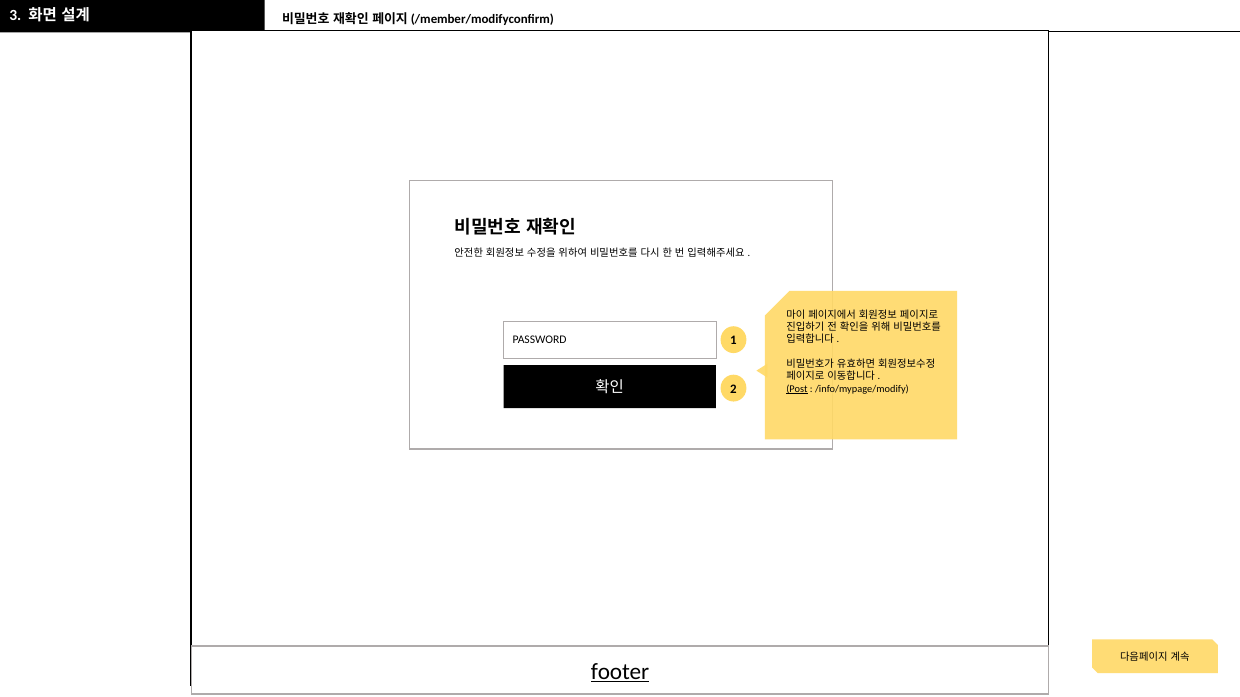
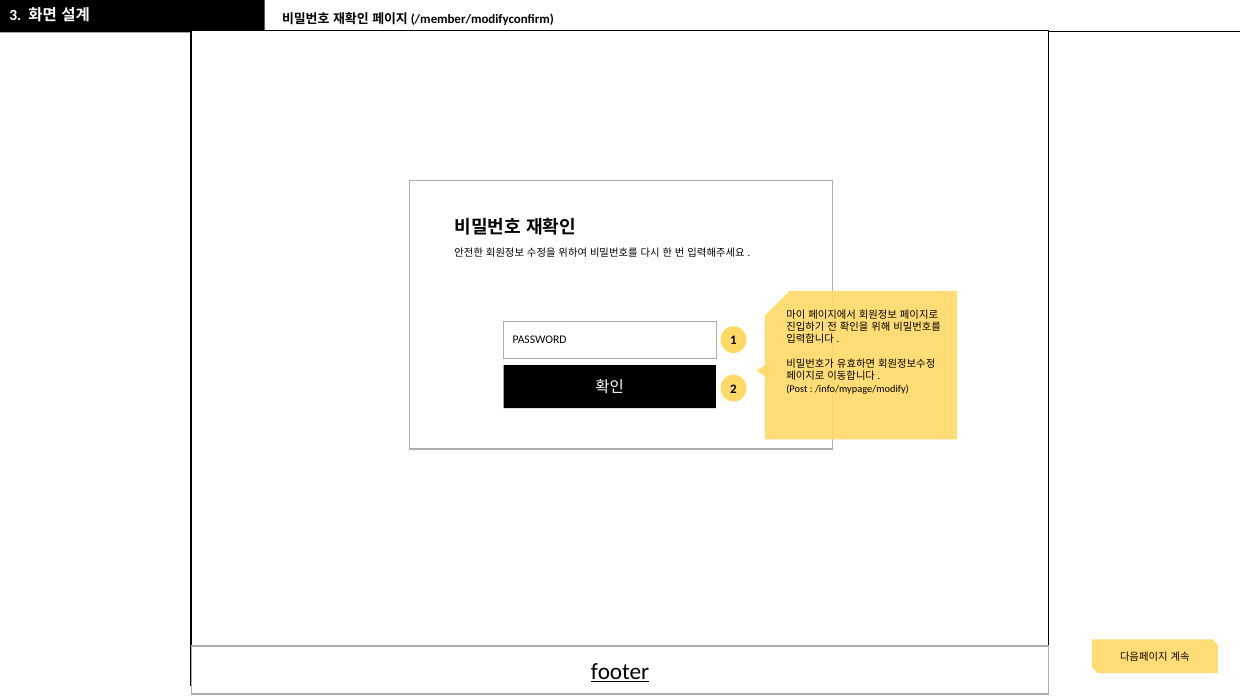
Post underline: present -> none (797, 389)
